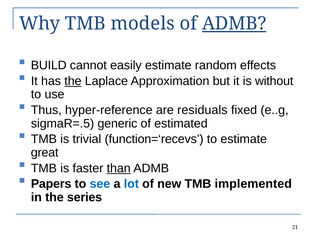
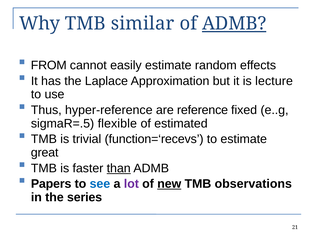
models: models -> similar (143, 24)
BUILD: BUILD -> FROM (49, 65)
the underline: present -> none (73, 81)
without: without -> lecture (274, 81)
residuals: residuals -> reference (202, 110)
generic: generic -> flexible (117, 123)
lot colour: blue -> purple (131, 184)
new underline: none -> present (169, 184)
implemented: implemented -> observations (253, 184)
